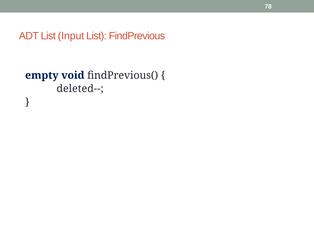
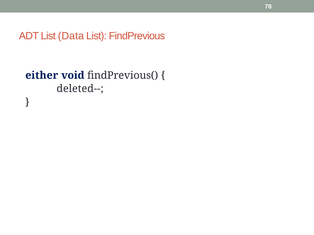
Input: Input -> Data (71, 36)
empty: empty -> either (42, 76)
